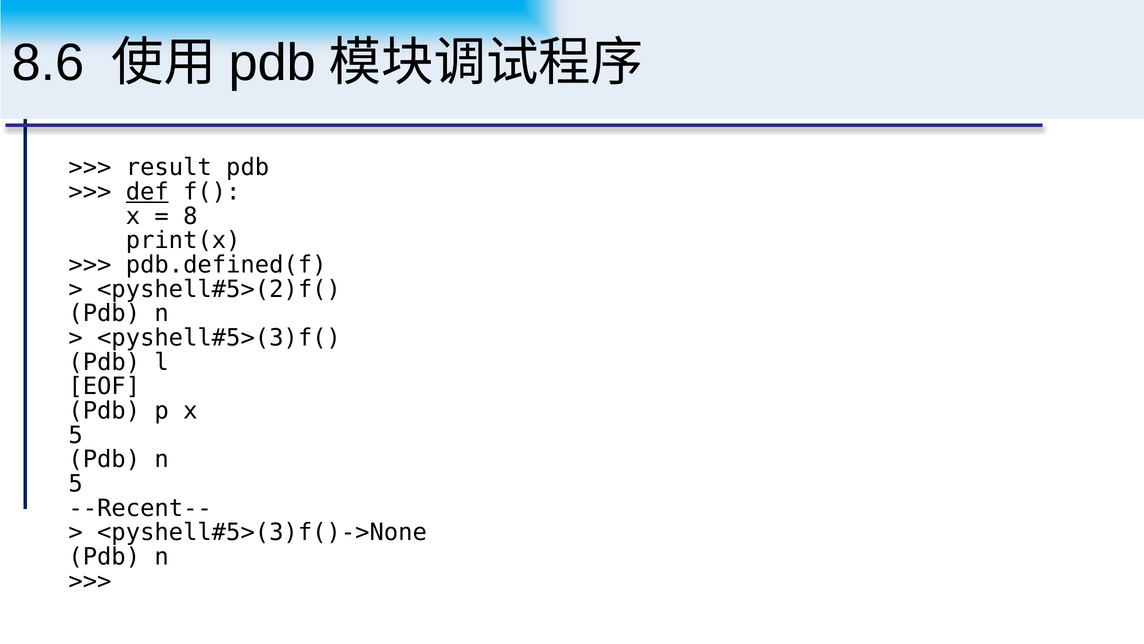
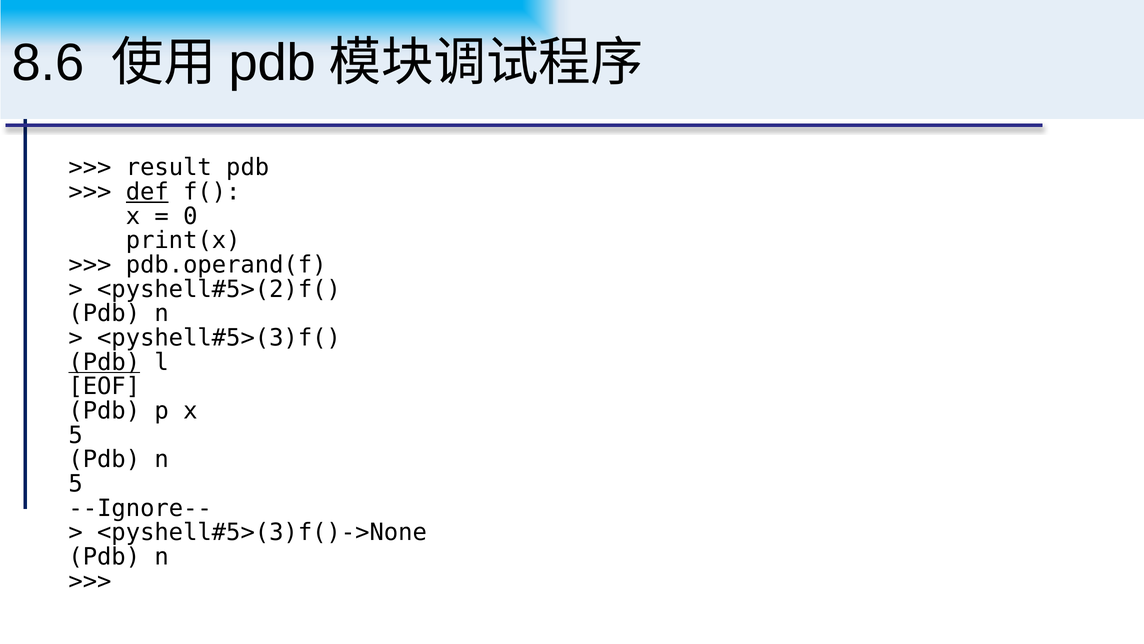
8: 8 -> 0 (190, 216)
pdb.defined(f: pdb.defined(f -> pdb.operand(f (226, 265)
Pdb underline: none -> present (104, 362)
--Recent--: --Recent-- -> --Ignore-- (140, 508)
